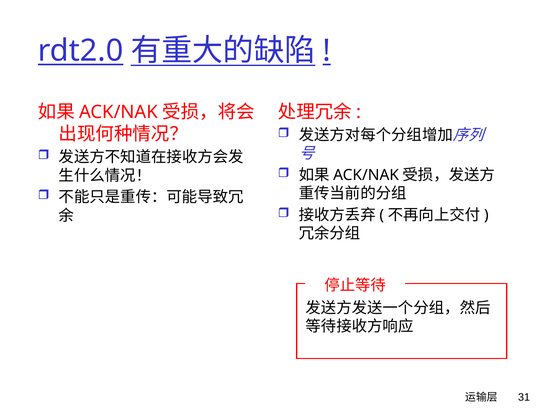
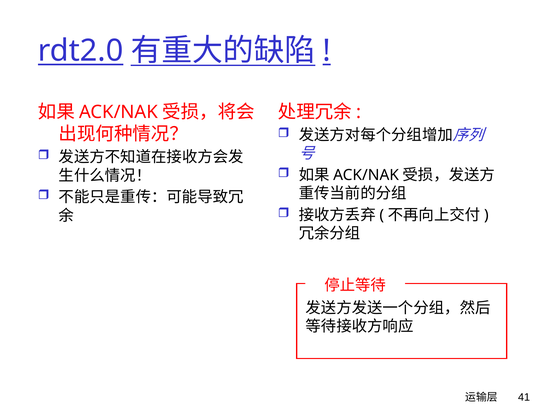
31: 31 -> 41 (524, 398)
